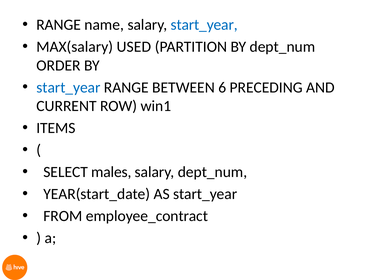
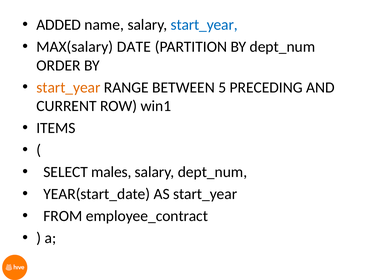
RANGE: RANGE -> ADDED (59, 25)
USED: USED -> DATE (134, 47)
start_year colour: blue -> orange (68, 87)
6: 6 -> 5 (222, 87)
